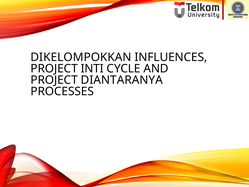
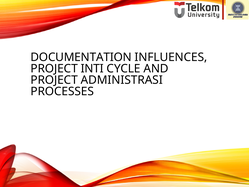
DIKELOMPOKKAN: DIKELOMPOKKAN -> DOCUMENTATION (81, 57)
DIANTARANYA: DIANTARANYA -> ADMINISTRASI (122, 80)
